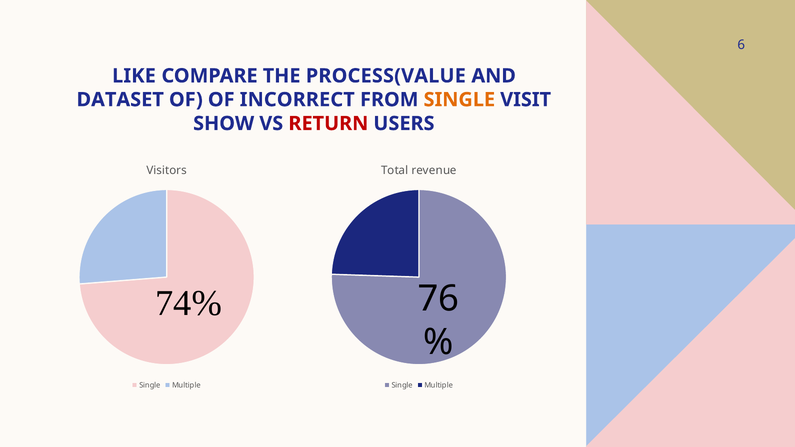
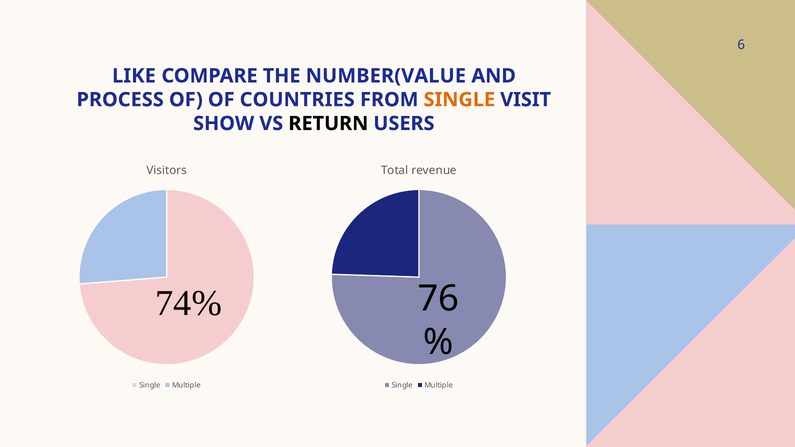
PROCESS(VALUE: PROCESS(VALUE -> NUMBER(VALUE (386, 76)
DATASET: DATASET -> PROCESS (120, 100)
INCORRECT: INCORRECT -> COUNTRIES (297, 100)
RETURN colour: red -> black (328, 124)
